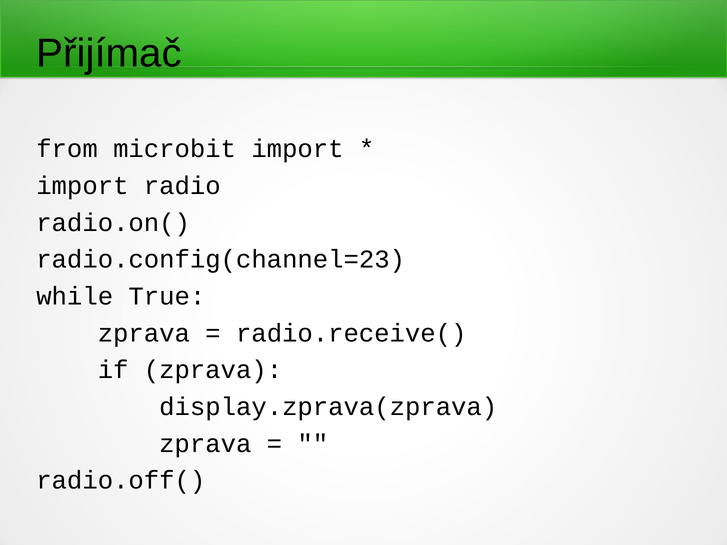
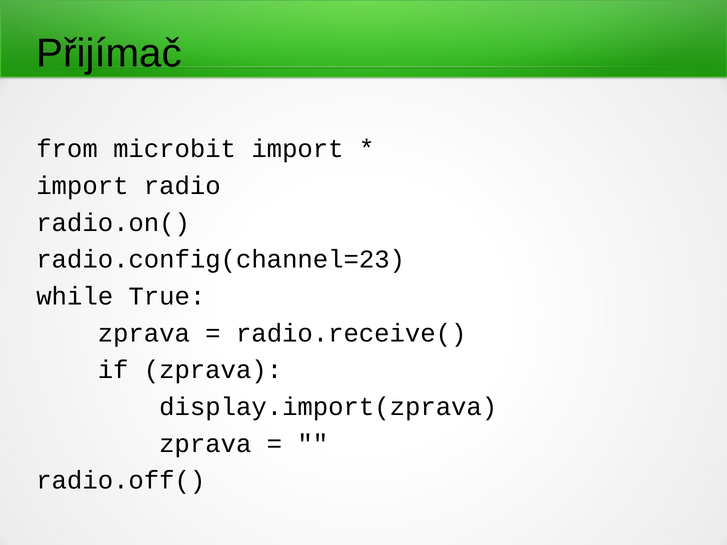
display.zprava(zprava: display.zprava(zprava -> display.import(zprava (328, 407)
